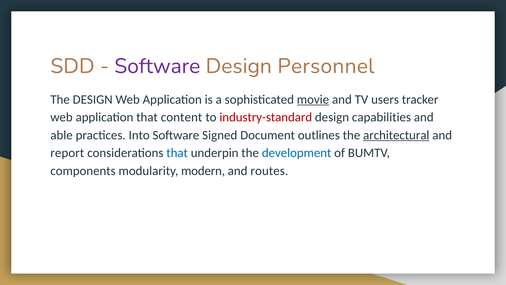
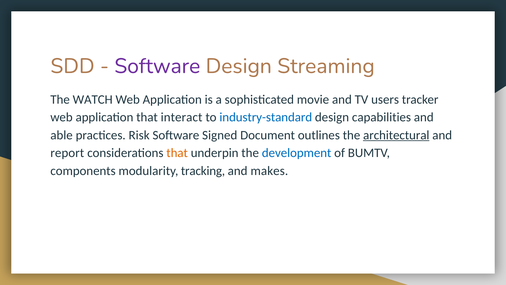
Personnel: Personnel -> Streaming (326, 66)
The DESIGN: DESIGN -> WATCH (93, 99)
movie underline: present -> none (313, 99)
content: content -> interact (182, 117)
industry-standard colour: red -> blue (266, 117)
Into: Into -> Risk (139, 135)
that colour: blue -> orange (177, 153)
modern: modern -> tracking (203, 171)
routes: routes -> makes (269, 171)
